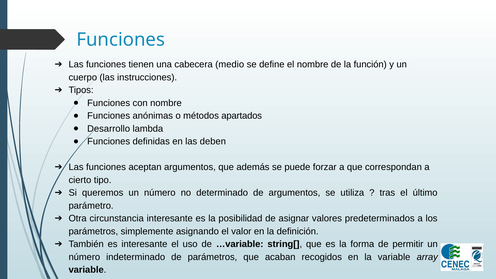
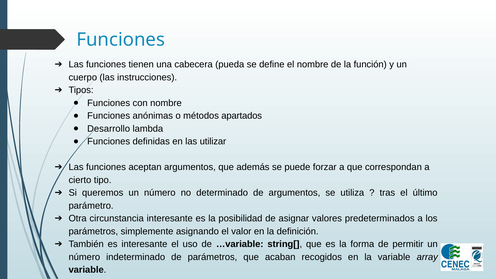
medio: medio -> pueda (230, 65)
deben: deben -> utilizar (213, 142)
